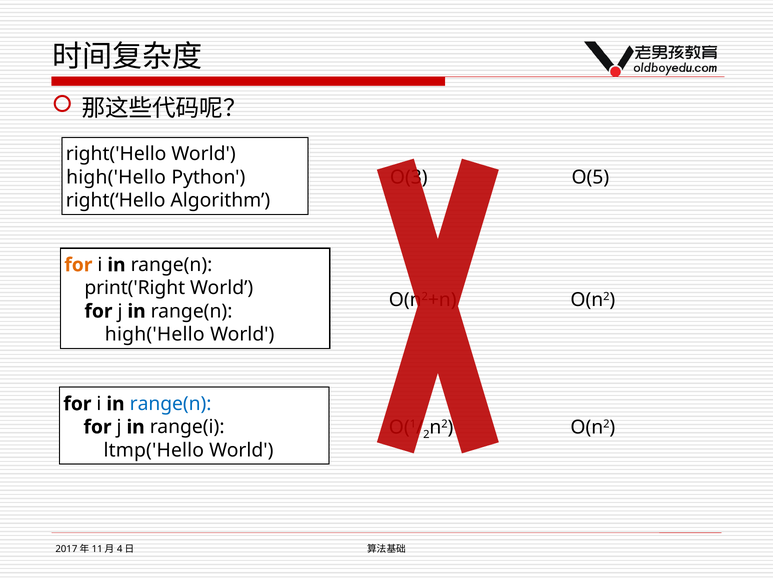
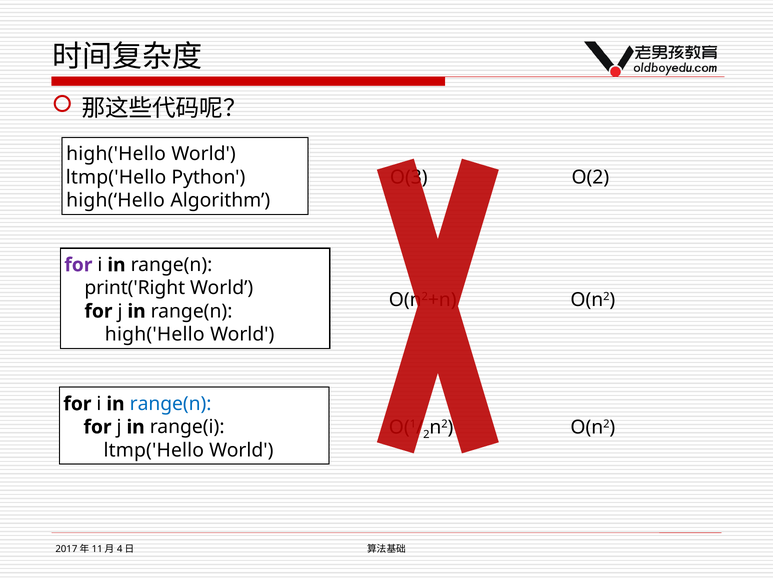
right('Hello: right('Hello -> high('Hello (116, 154)
high('Hello: high('Hello -> ltmp('Hello (116, 177)
O(5: O(5 -> O(2 (590, 178)
right(‘Hello: right(‘Hello -> high(‘Hello (116, 201)
for colour: orange -> purple (78, 265)
